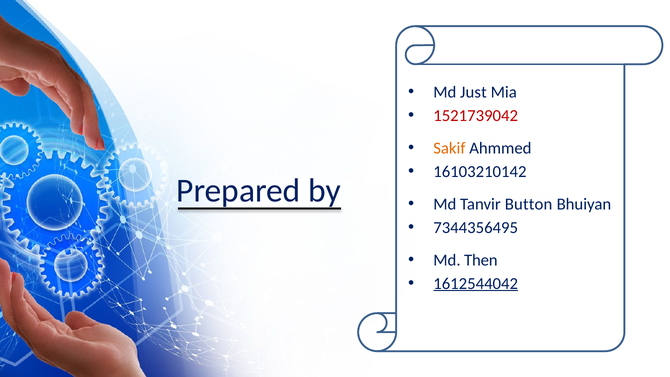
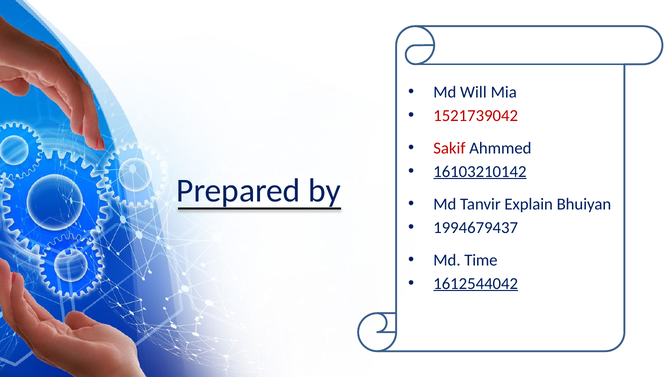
Just: Just -> Will (473, 92)
Sakif colour: orange -> red (449, 148)
16103210142 underline: none -> present (480, 171)
Button: Button -> Explain (529, 204)
7344356495: 7344356495 -> 1994679437 (476, 227)
Then: Then -> Time (481, 260)
